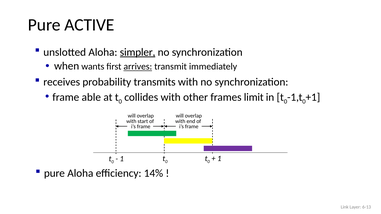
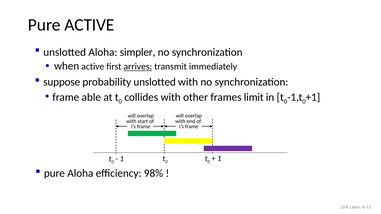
simpler underline: present -> none (138, 52)
when wants: wants -> active (93, 67)
receives: receives -> suppose (62, 82)
probability transmits: transmits -> unslotted (155, 82)
14%: 14% -> 98% (154, 173)
